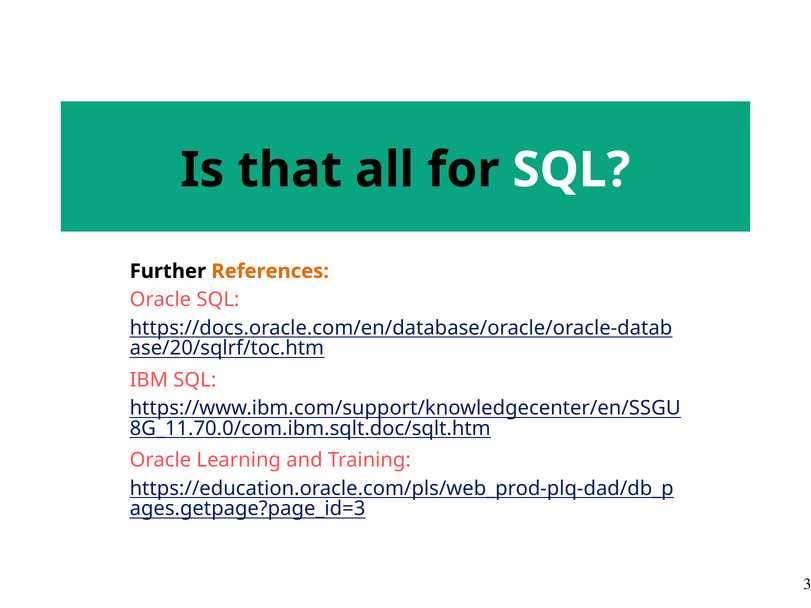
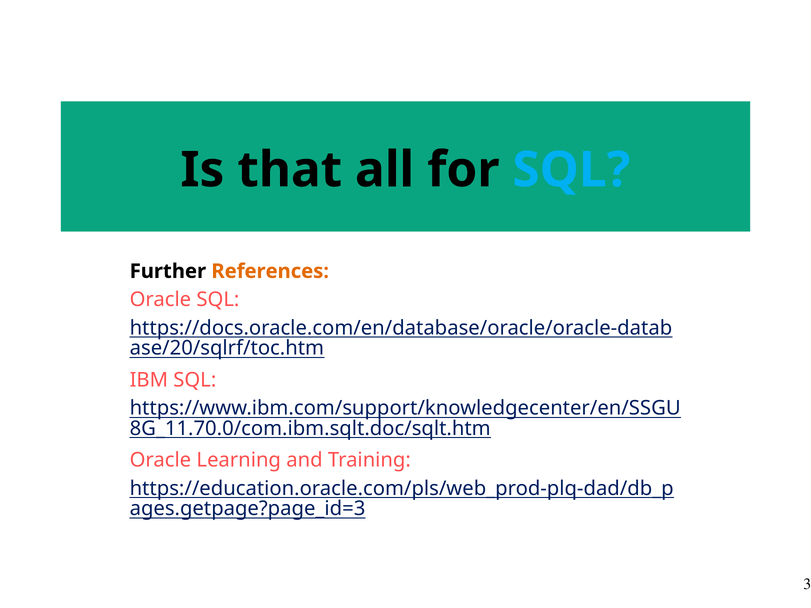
SQL colour: white -> light blue (571, 170)
